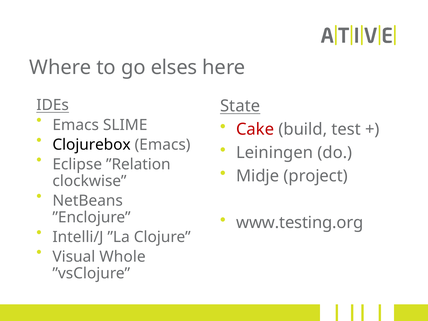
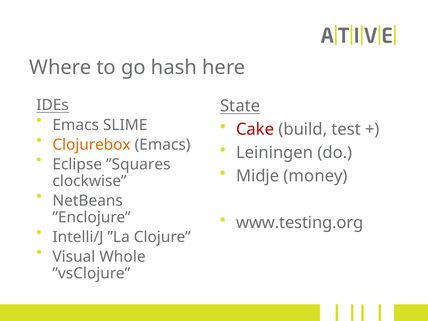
elses: elses -> hash (174, 67)
Clojurebox colour: black -> orange (92, 145)
”Relation: ”Relation -> ”Squares (138, 164)
project: project -> money (316, 176)
